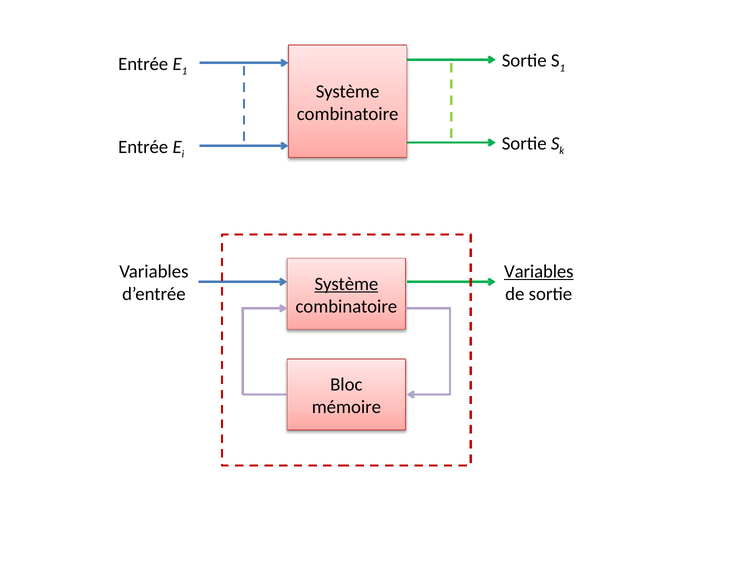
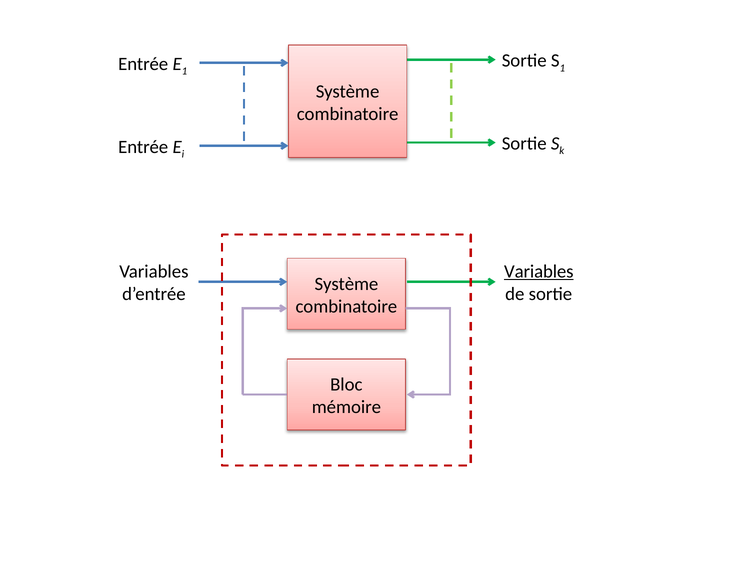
Système underline: present -> none (346, 284)
